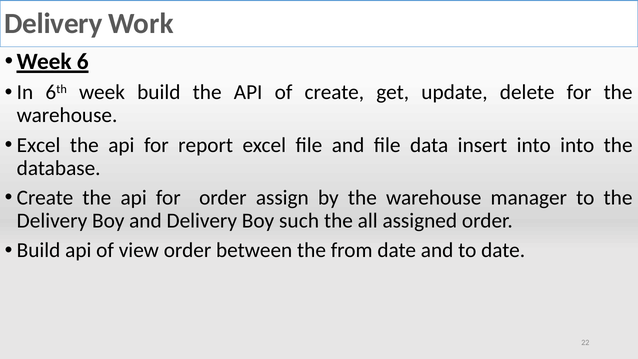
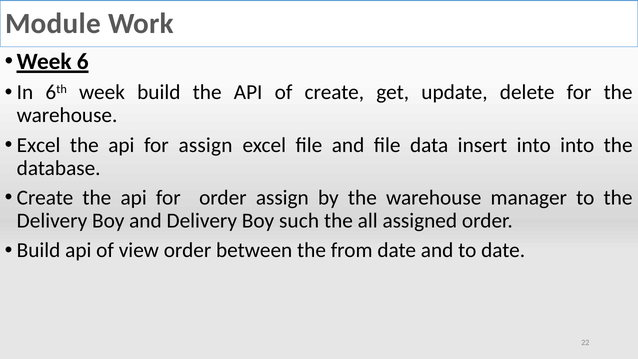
Delivery: Delivery -> Module (53, 23)
for report: report -> assign (205, 145)
